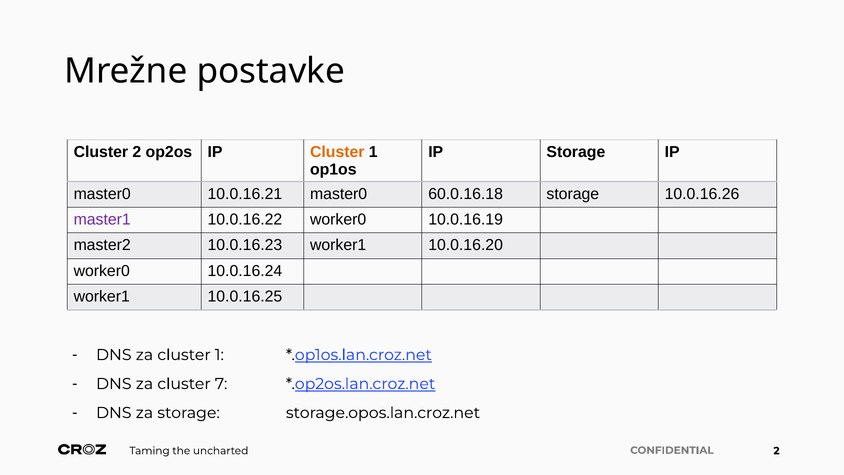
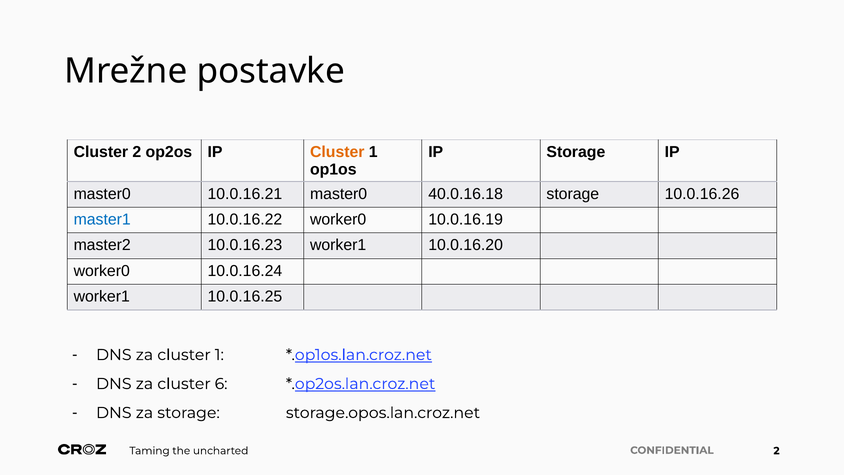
60.0.16.18: 60.0.16.18 -> 40.0.16.18 (466, 194)
master1 colour: purple -> blue (102, 219)
7: 7 -> 6 (221, 384)
